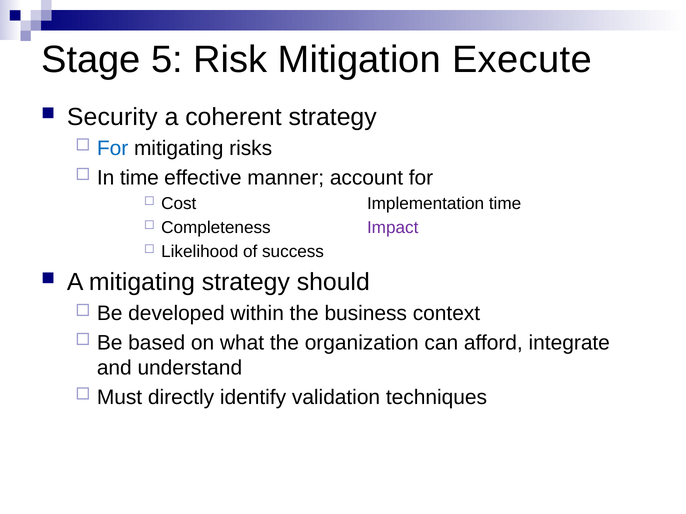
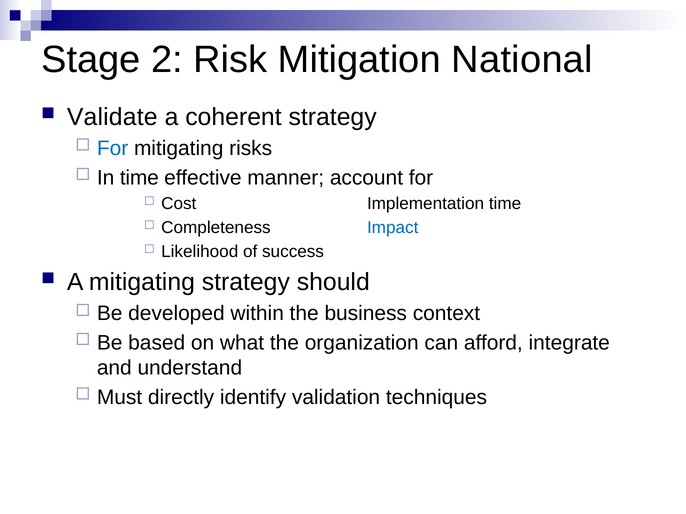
5: 5 -> 2 (167, 60)
Execute: Execute -> National (522, 60)
Security: Security -> Validate (112, 117)
Impact colour: purple -> blue (393, 228)
